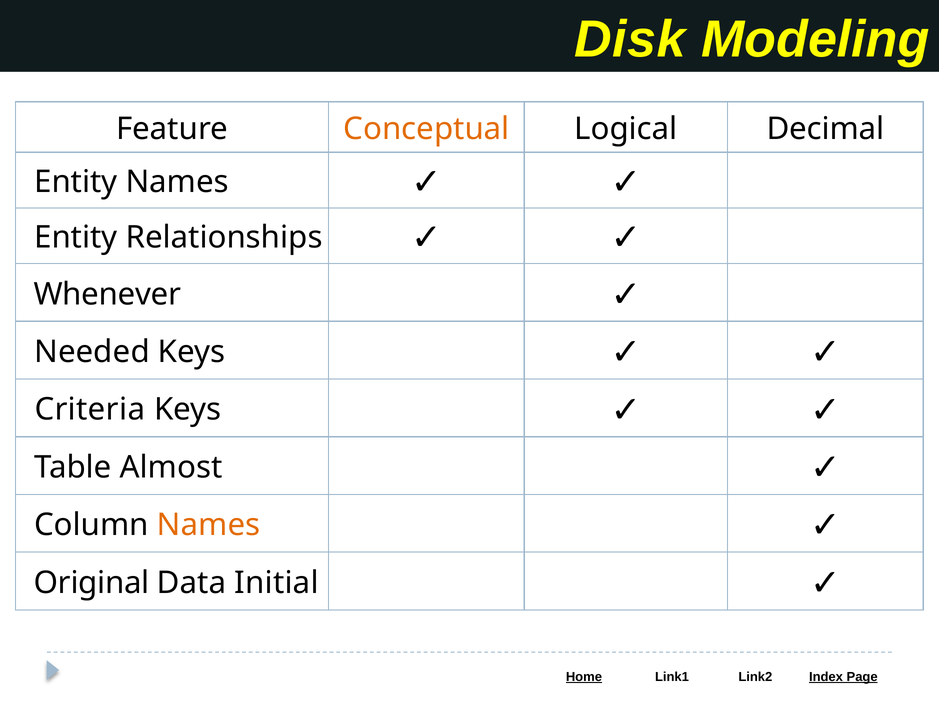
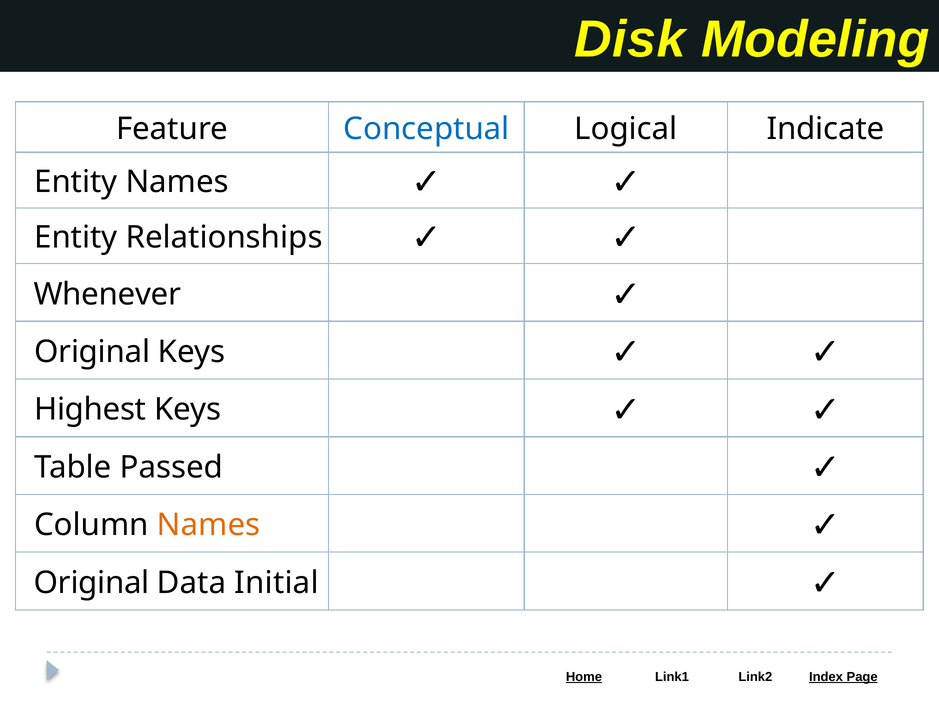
Conceptual colour: orange -> blue (426, 129)
Decimal: Decimal -> Indicate (826, 129)
Needed: Needed -> Original (92, 352)
Criteria: Criteria -> Highest (90, 410)
Almost: Almost -> Passed (171, 468)
